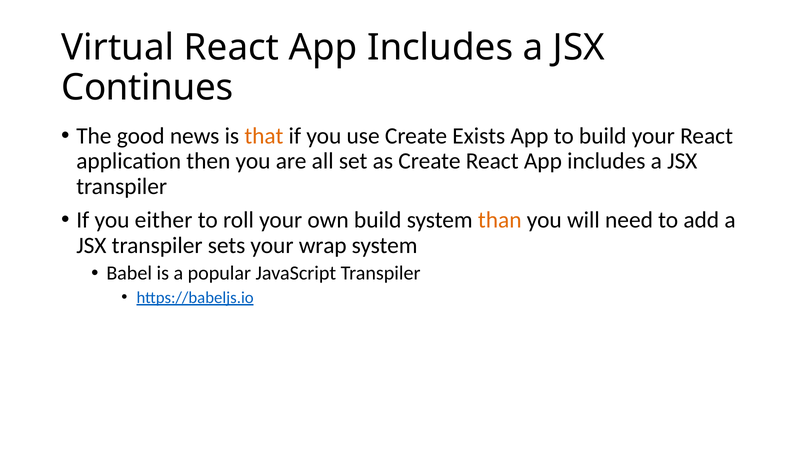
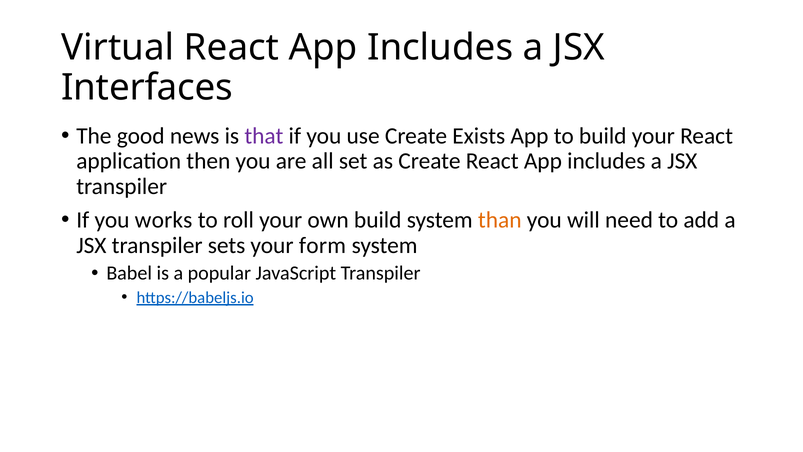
Continues: Continues -> Interfaces (147, 87)
that colour: orange -> purple (264, 136)
either: either -> works (164, 220)
wrap: wrap -> form (322, 245)
